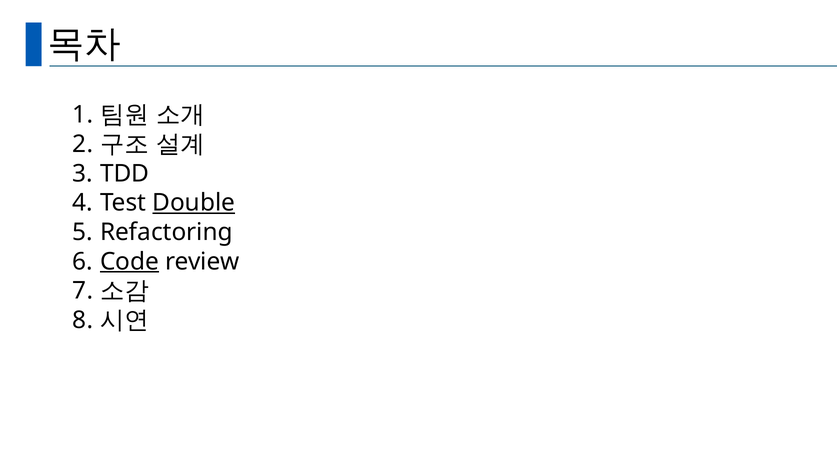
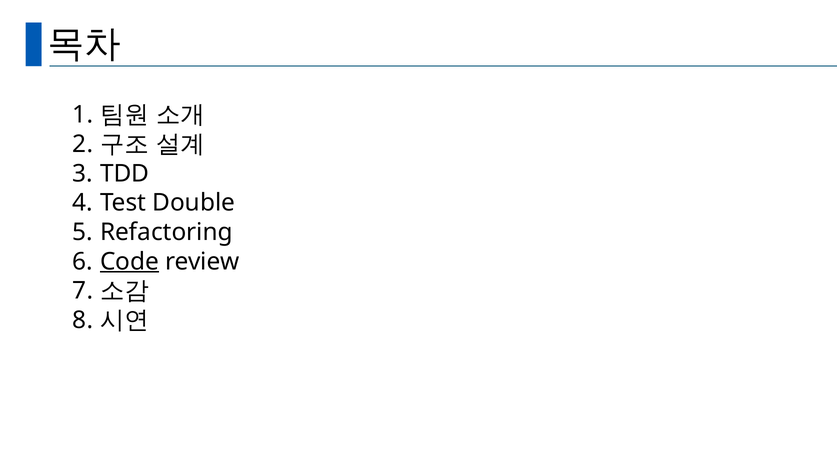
Double underline: present -> none (194, 203)
